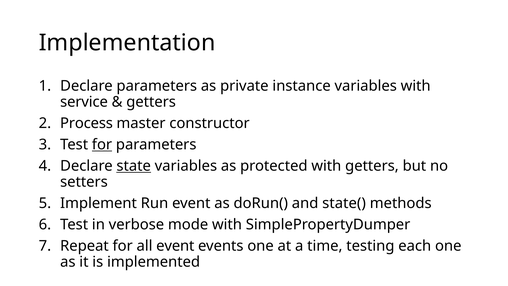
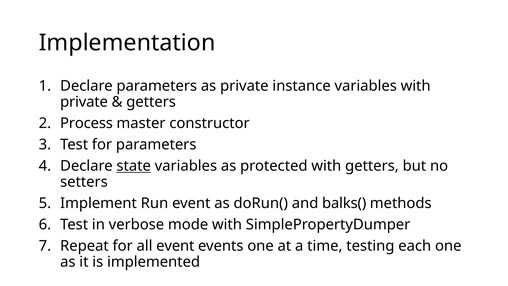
service: service -> private (84, 102)
for underline: present -> none (102, 144)
state(: state( -> balks( (344, 203)
